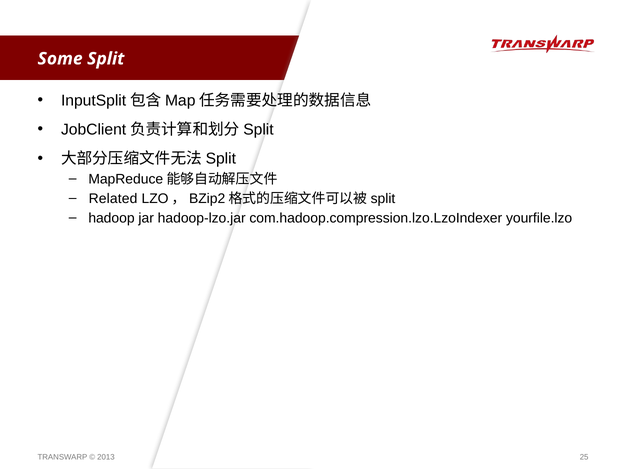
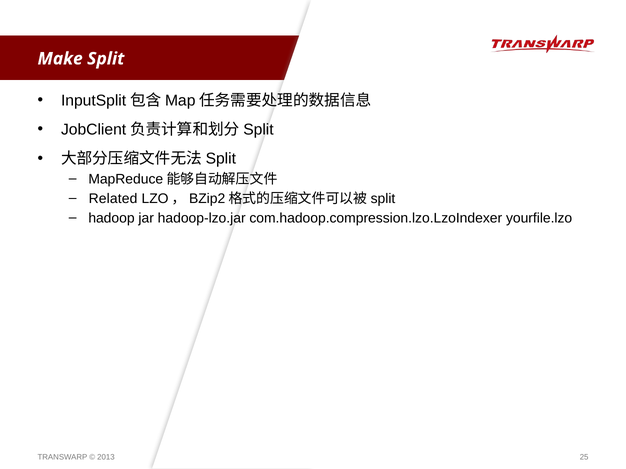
Some: Some -> Make (60, 59)
